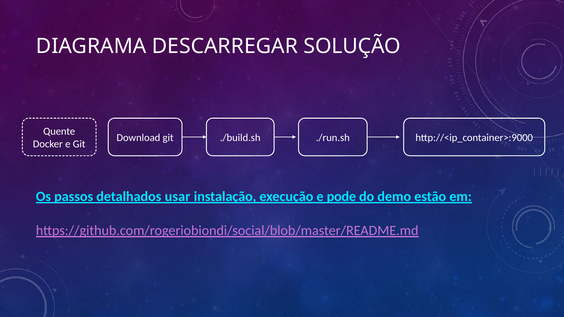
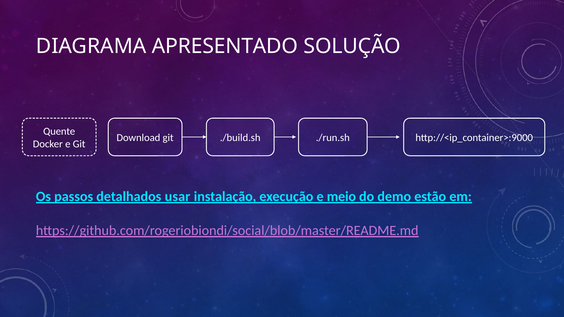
DESCARREGAR: DESCARREGAR -> APRESENTADO (225, 46)
pode: pode -> meio (341, 197)
